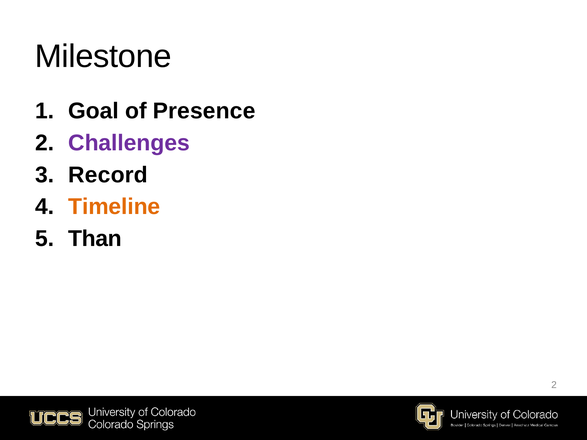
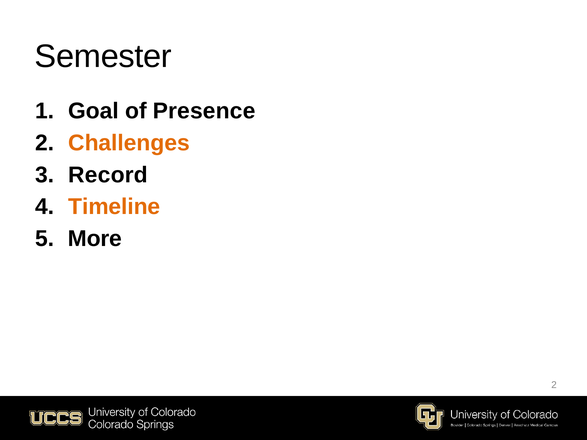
Milestone: Milestone -> Semester (103, 57)
Challenges colour: purple -> orange (129, 143)
Than: Than -> More (95, 239)
